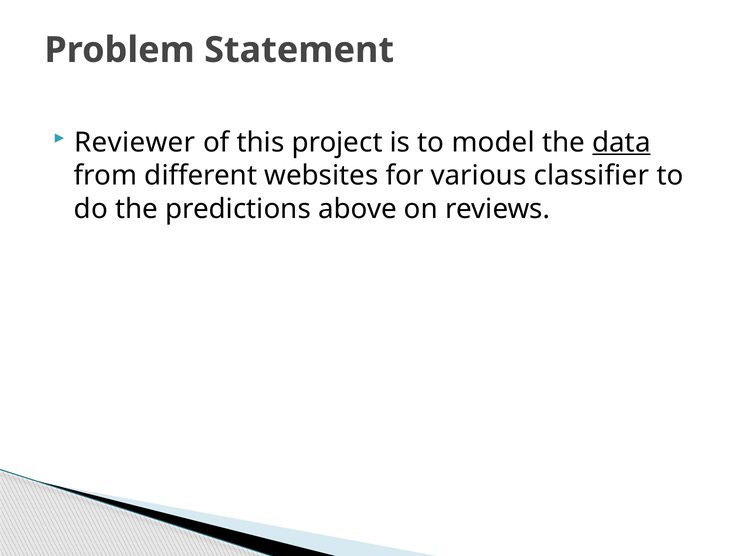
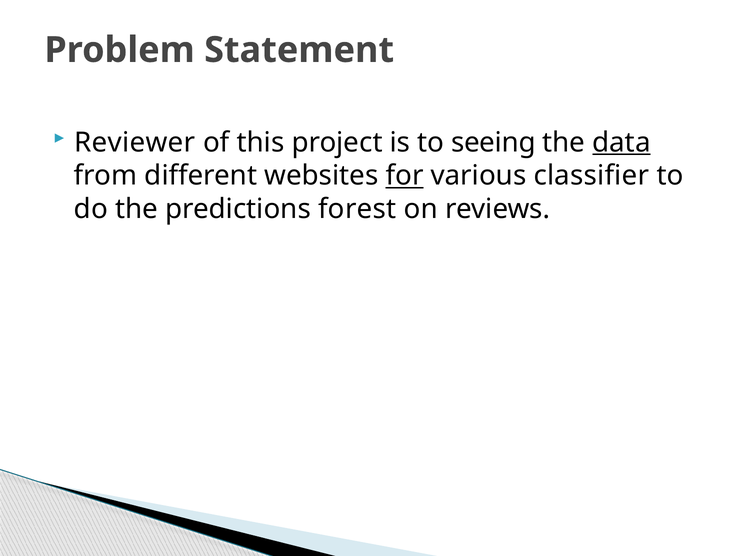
model: model -> seeing (493, 142)
for underline: none -> present (405, 176)
above: above -> forest (357, 209)
